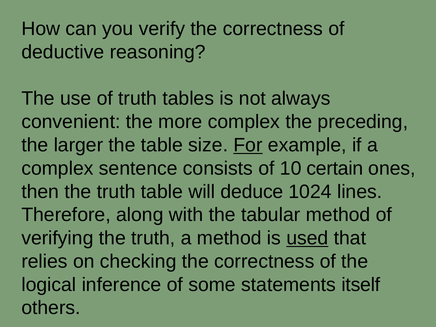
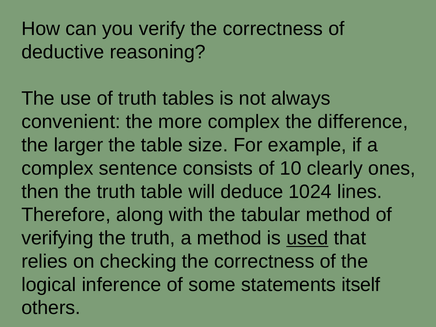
preceding: preceding -> difference (363, 122)
For underline: present -> none (248, 145)
certain: certain -> clearly (335, 168)
